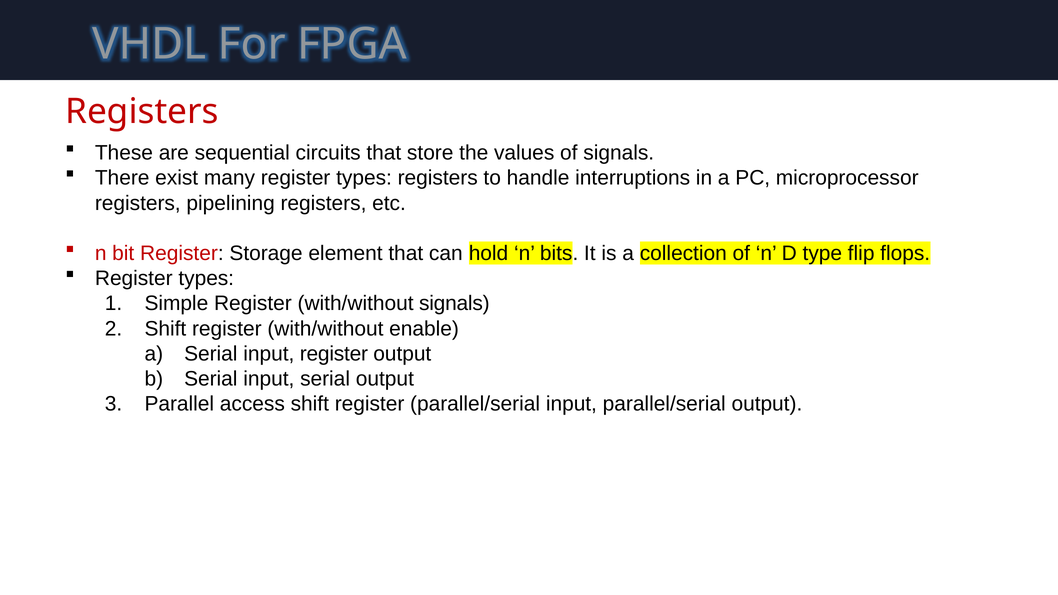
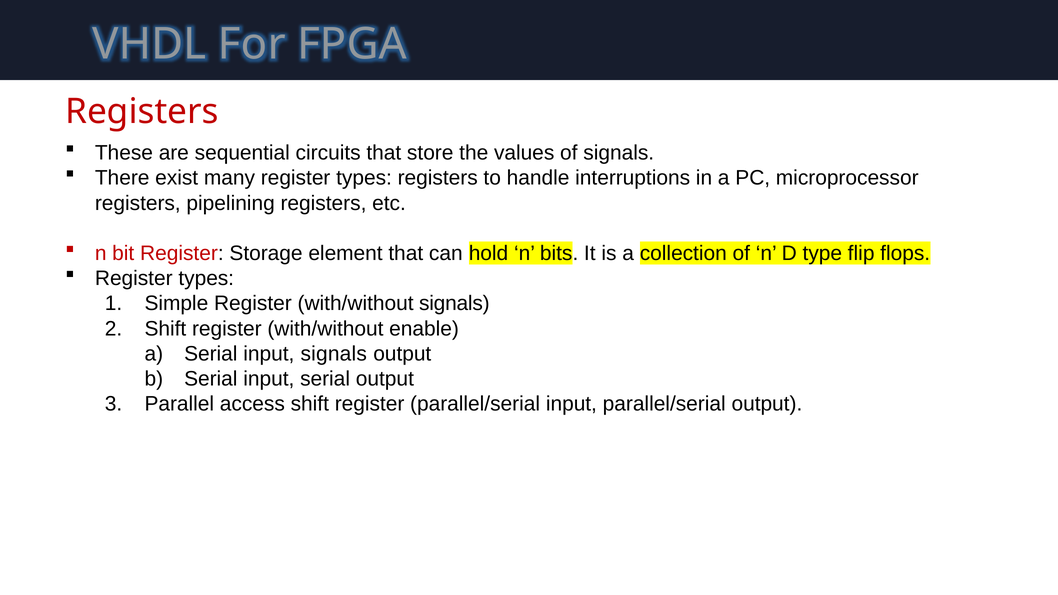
input register: register -> signals (334, 354)
